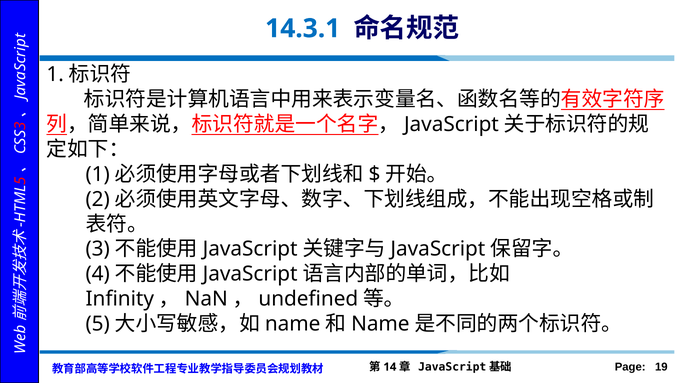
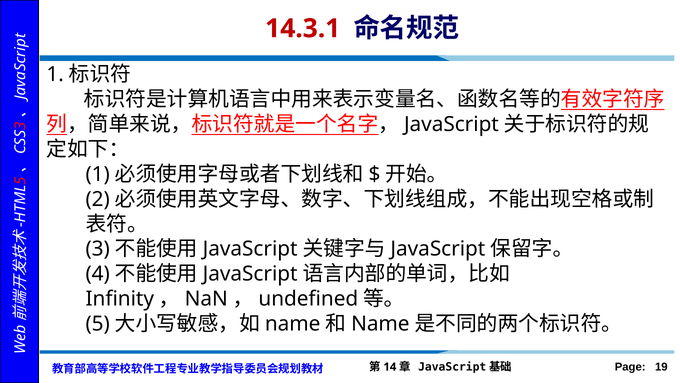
14.3.1 colour: blue -> red (303, 28)
